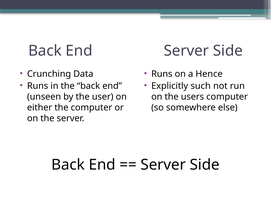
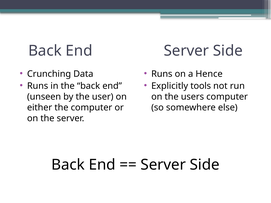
such: such -> tools (201, 86)
